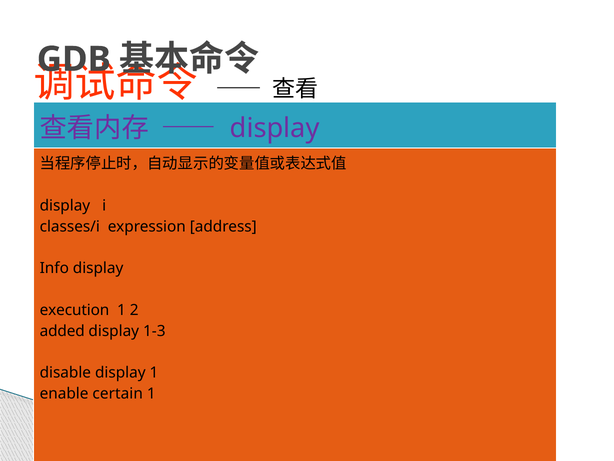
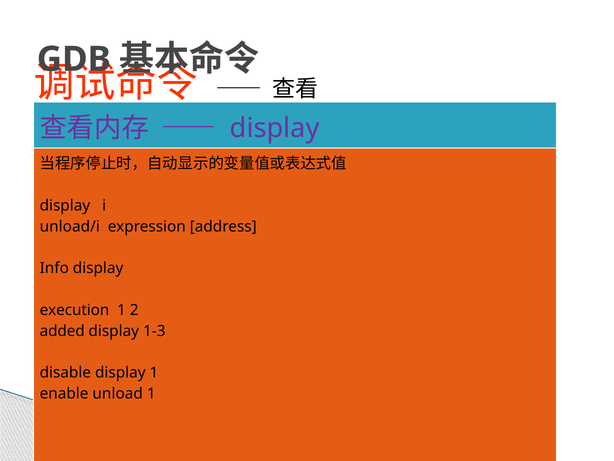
classes/i: classes/i -> unload/i (70, 226)
certain: certain -> unload (118, 393)
